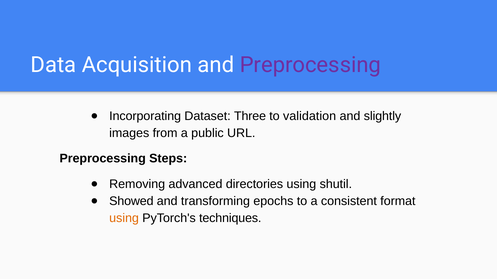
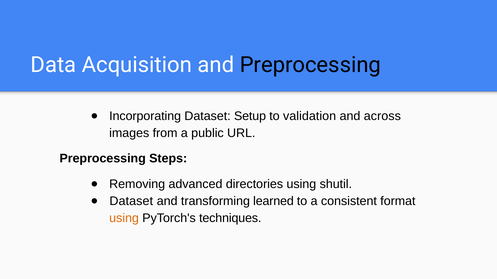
Preprocessing colour: purple -> black (310, 65)
Three: Three -> Setup (250, 116)
slightly: slightly -> across (382, 116)
Showed: Showed -> Dataset (131, 201)
epochs: epochs -> learned (273, 201)
